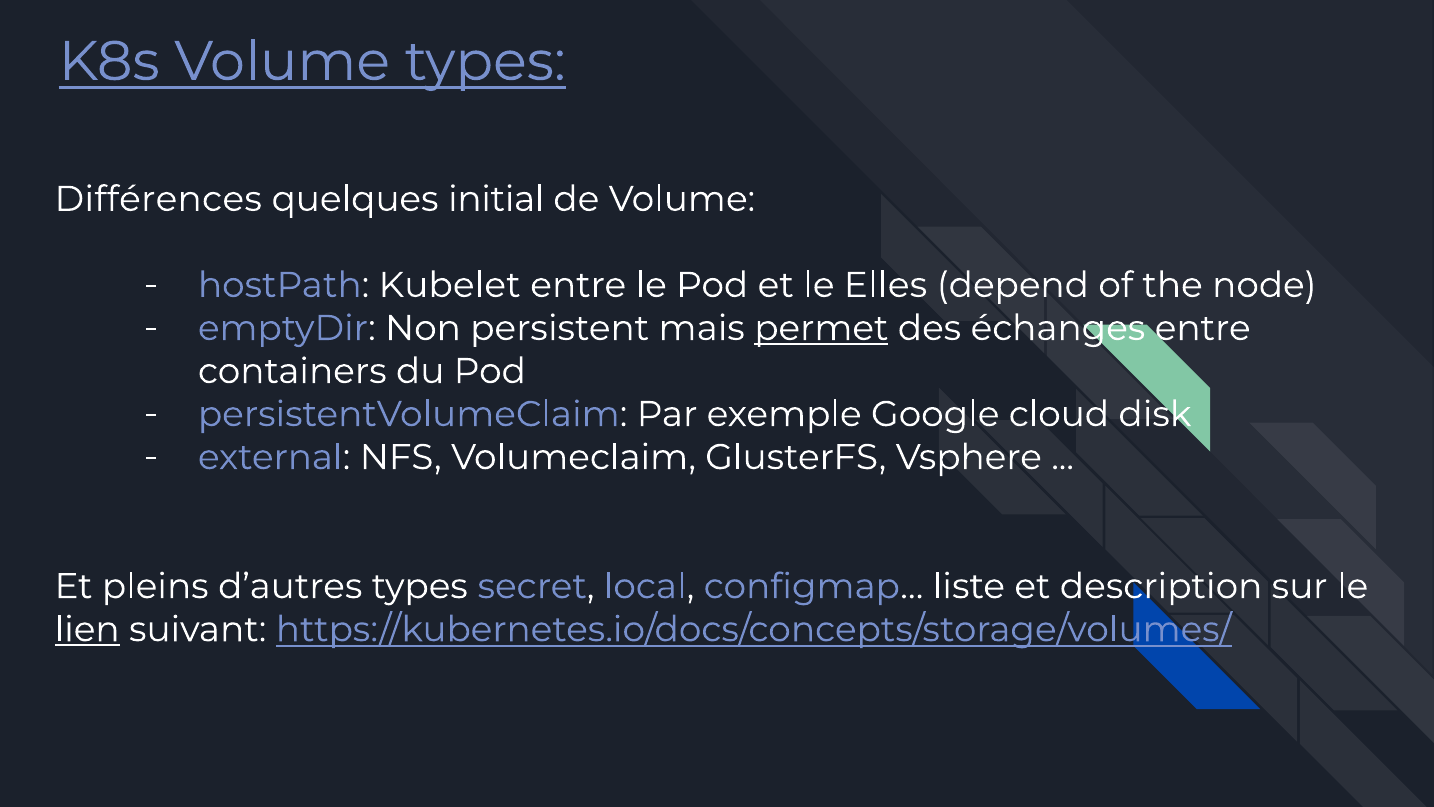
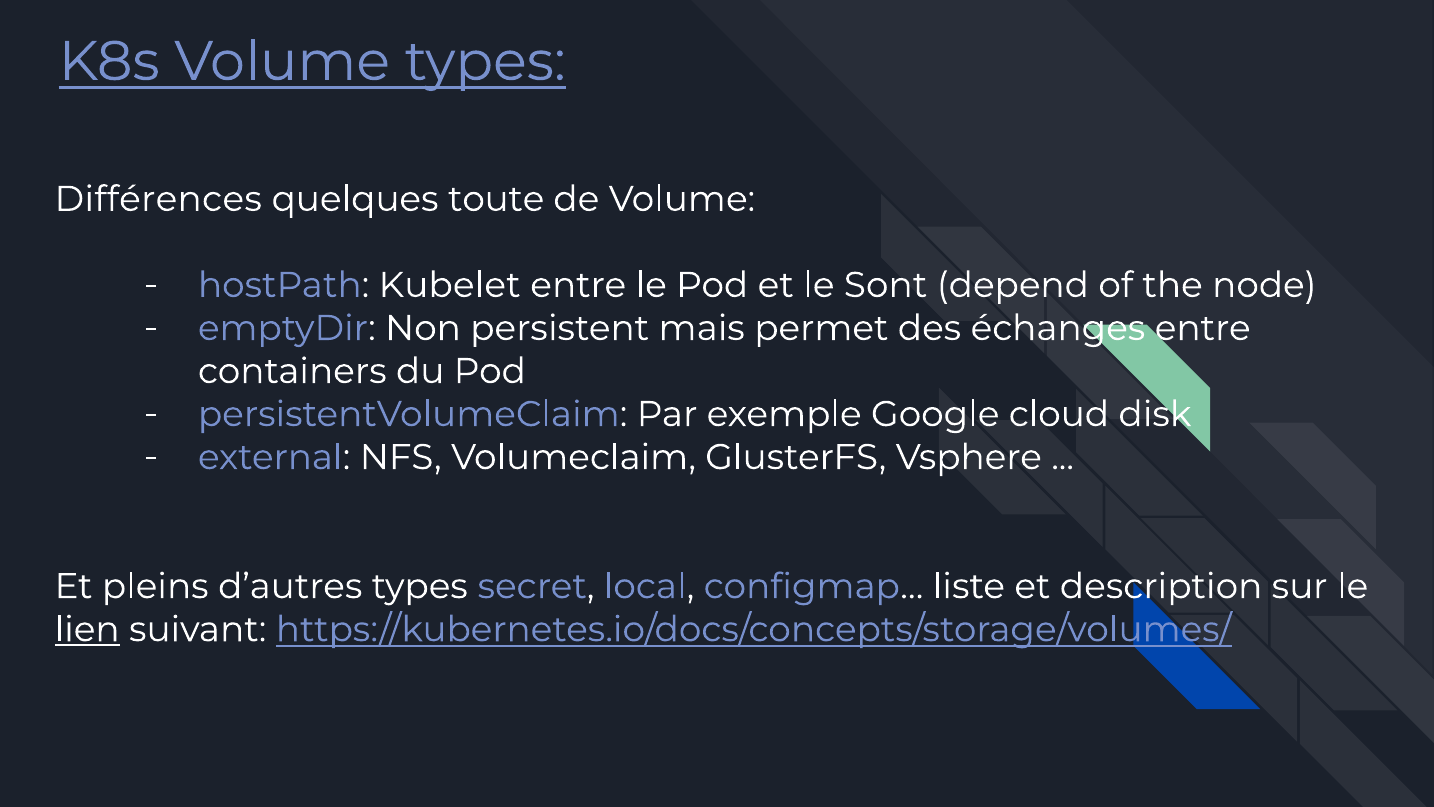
initial: initial -> toute (496, 199)
Elles: Elles -> Sont (886, 285)
permet underline: present -> none (821, 328)
